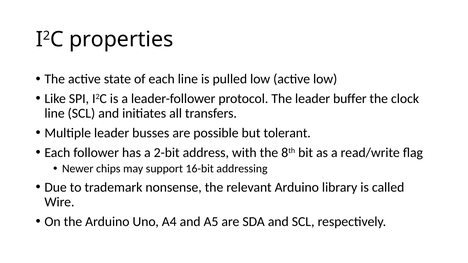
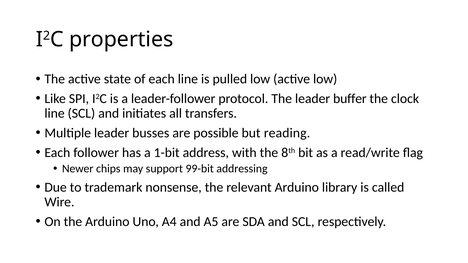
tolerant: tolerant -> reading (287, 133)
2-bit: 2-bit -> 1-bit (167, 153)
16-bit: 16-bit -> 99-bit (200, 169)
